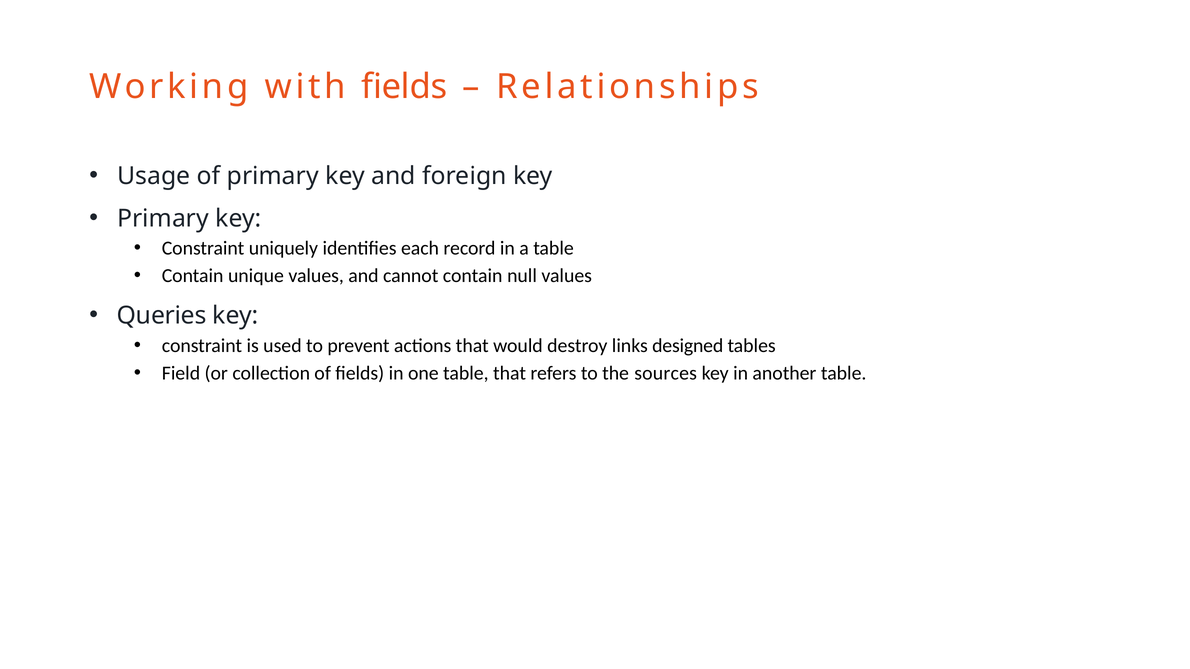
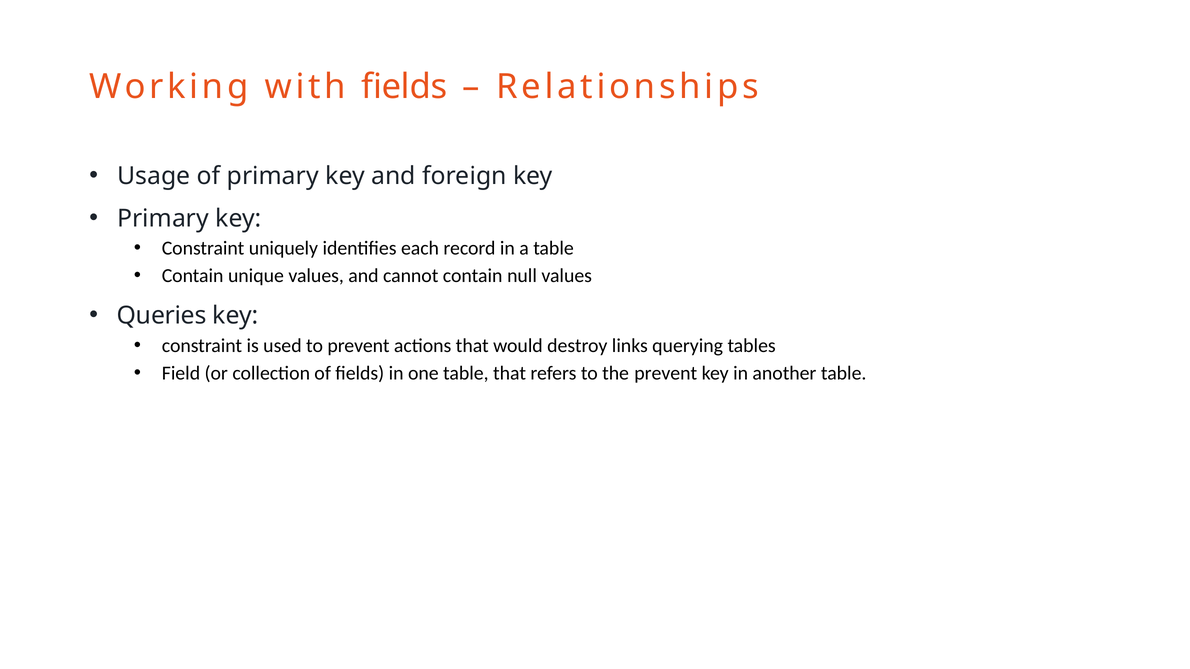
designed: designed -> querying (688, 346)
the sources: sources -> prevent (666, 373)
